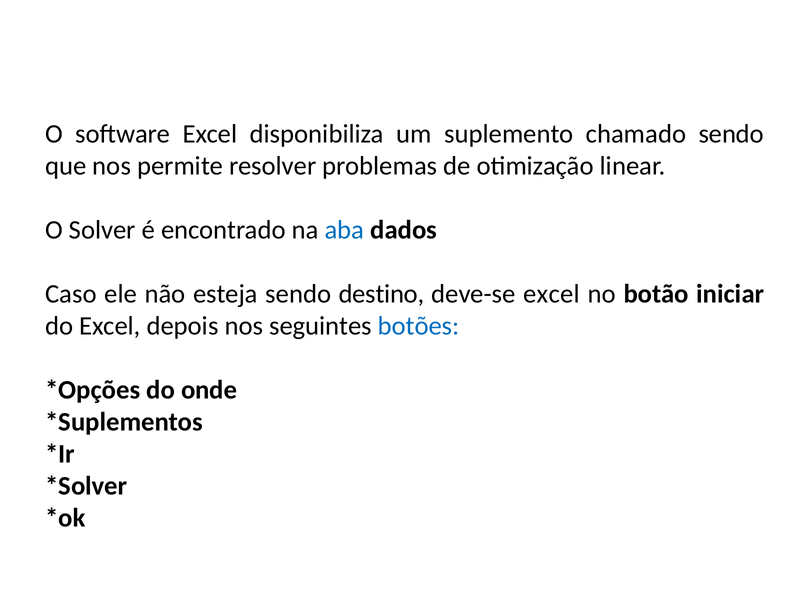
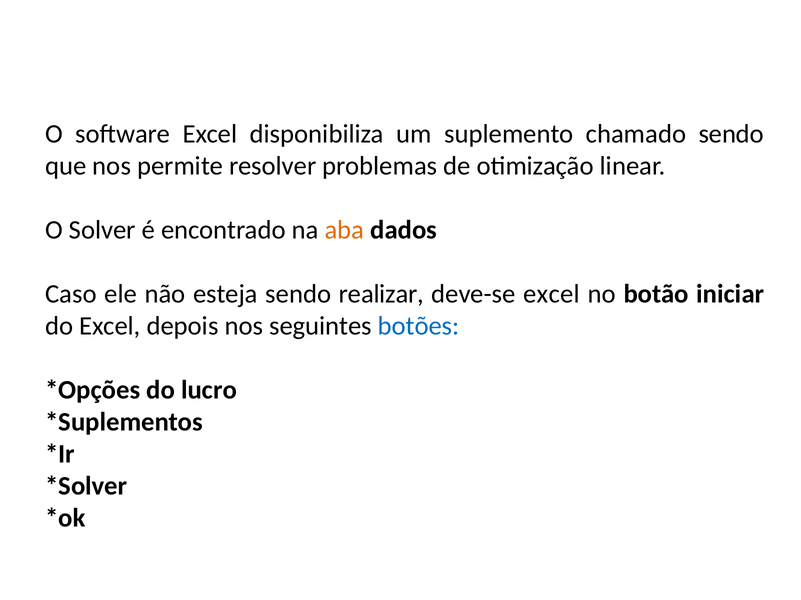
aba colour: blue -> orange (344, 230)
destino: destino -> realizar (381, 294)
onde: onde -> lucro (209, 390)
